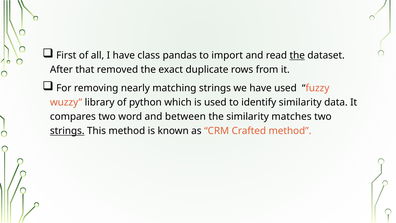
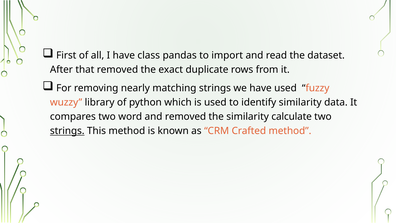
the underline: present -> none (297, 55)
and between: between -> removed (185, 117)
matches: matches -> calculate (292, 117)
